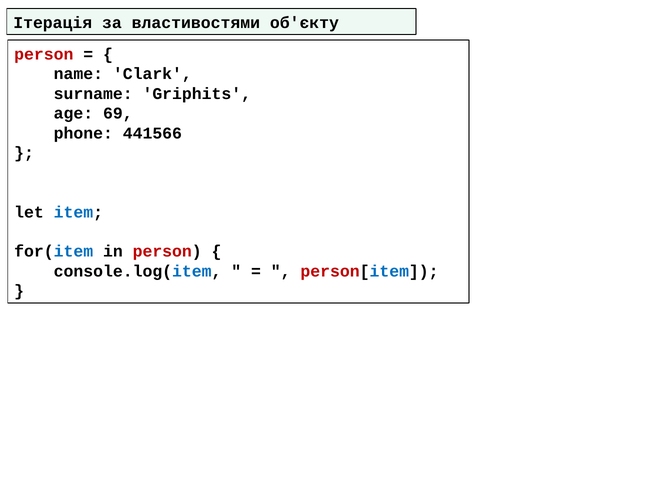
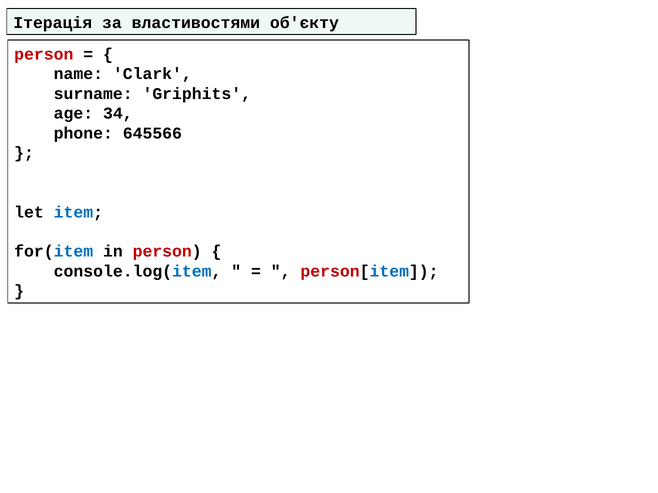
69: 69 -> 34 (118, 114)
441566: 441566 -> 645566 (152, 133)
